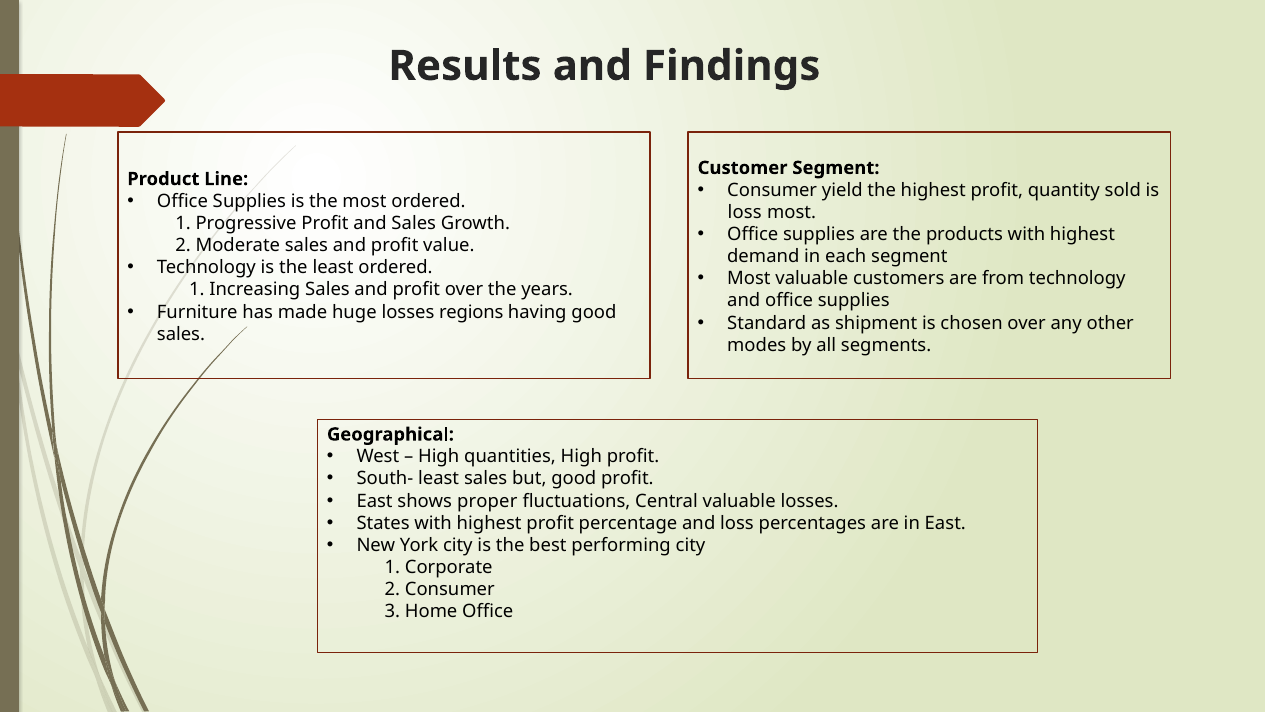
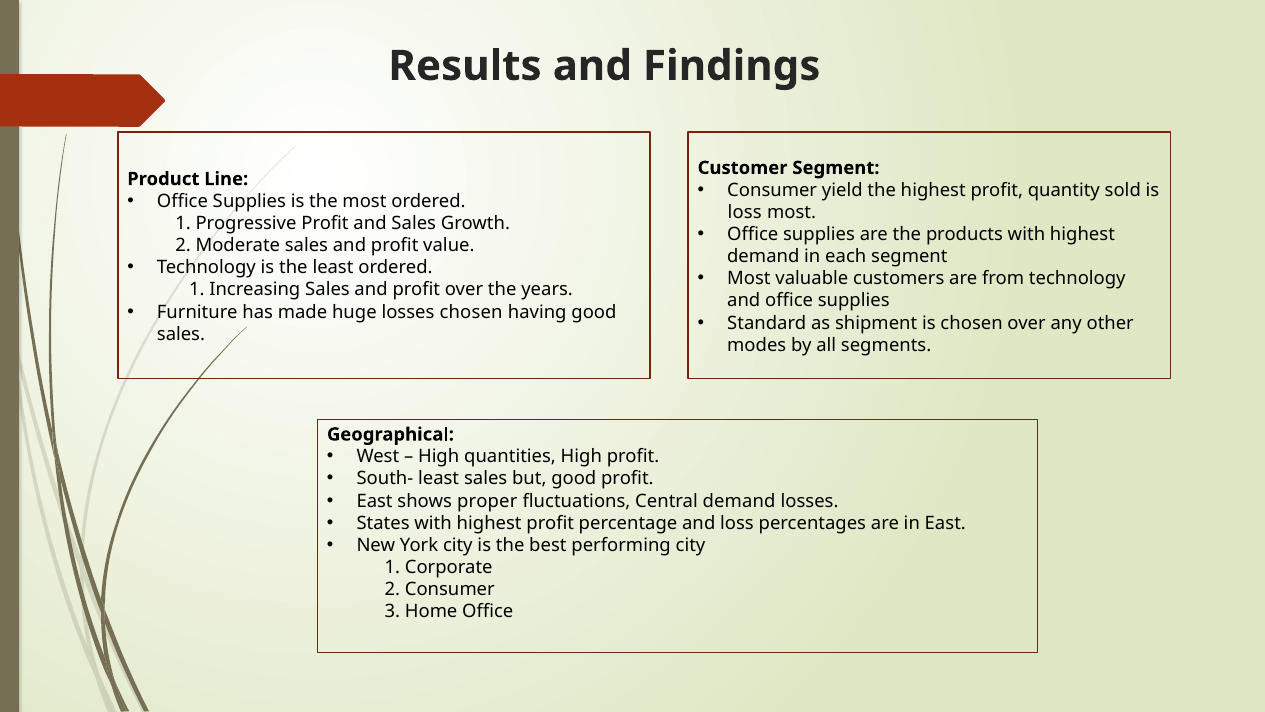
losses regions: regions -> chosen (471, 312)
Central valuable: valuable -> demand (739, 501)
